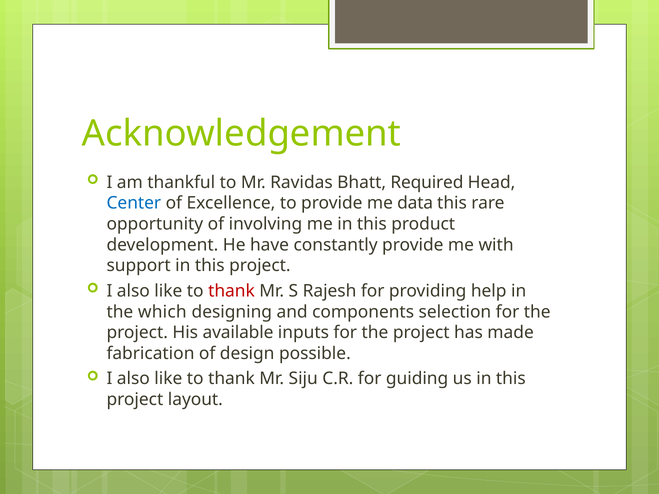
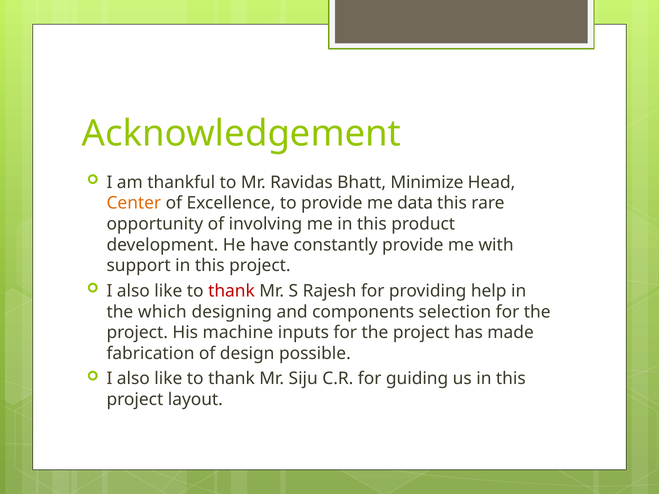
Required: Required -> Minimize (427, 182)
Center colour: blue -> orange (134, 203)
available: available -> machine (238, 333)
